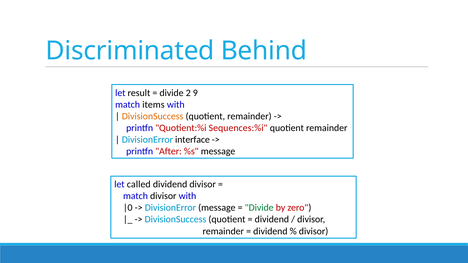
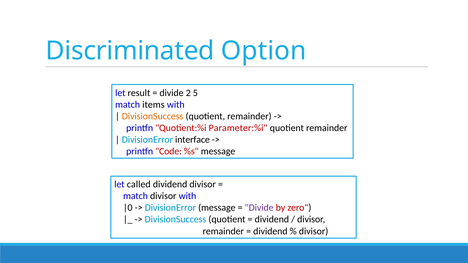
Behind: Behind -> Option (264, 51)
9: 9 -> 5 (195, 93)
Sequences:%i: Sequences:%i -> Parameter:%i (238, 128)
After: After -> Code (169, 151)
Divide colour: green -> purple (259, 208)
